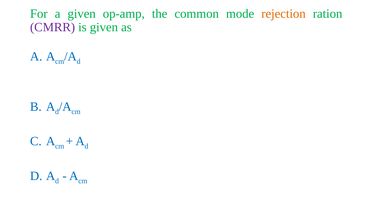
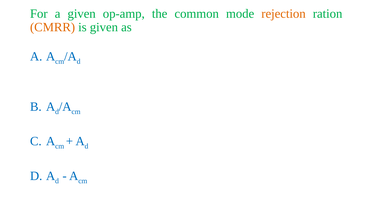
CMRR colour: purple -> orange (53, 27)
